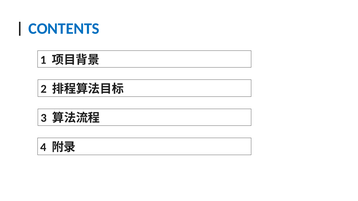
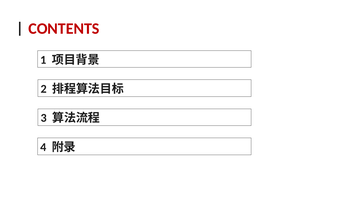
CONTENTS colour: blue -> red (64, 29)
